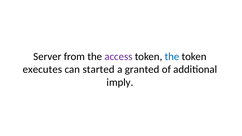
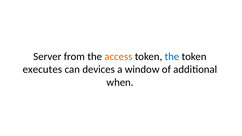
access colour: purple -> orange (118, 57)
started: started -> devices (99, 69)
granted: granted -> window (142, 69)
imply: imply -> when (120, 82)
